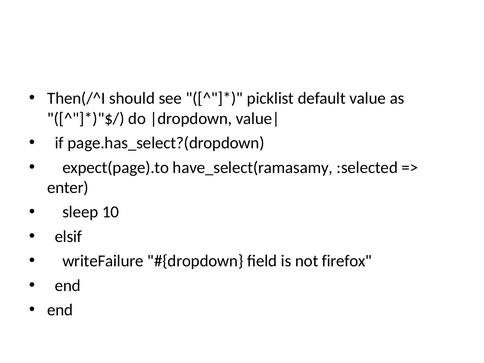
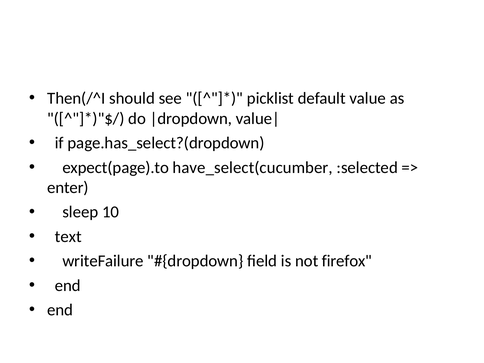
have_select(ramasamy: have_select(ramasamy -> have_select(cucumber (253, 167)
elsif: elsif -> text (68, 237)
